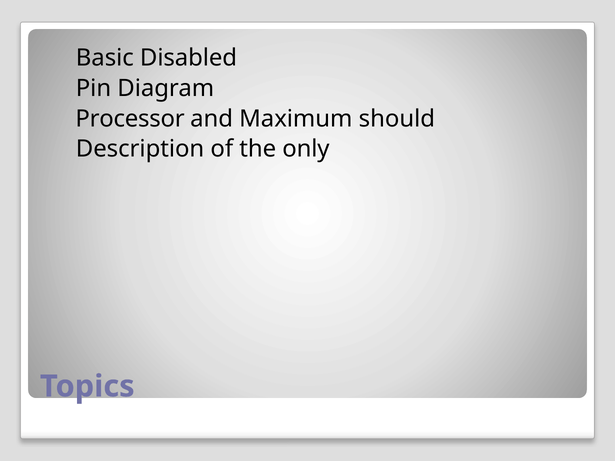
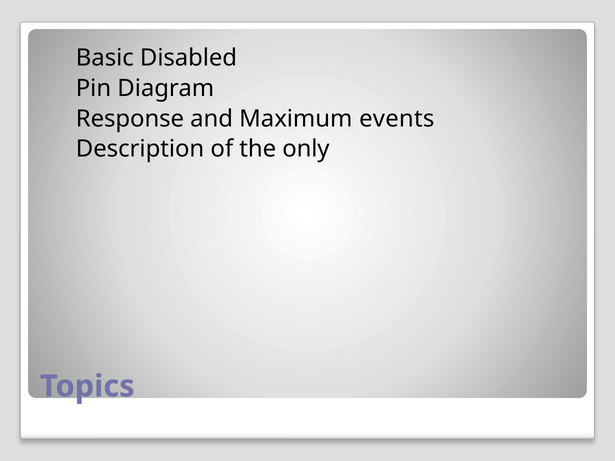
Processor: Processor -> Response (130, 119)
should: should -> events (397, 119)
